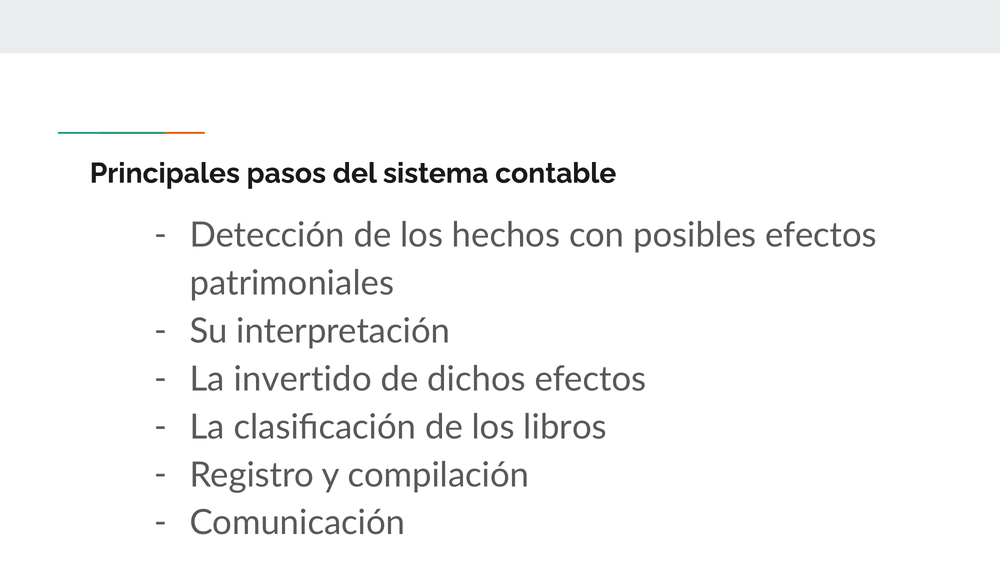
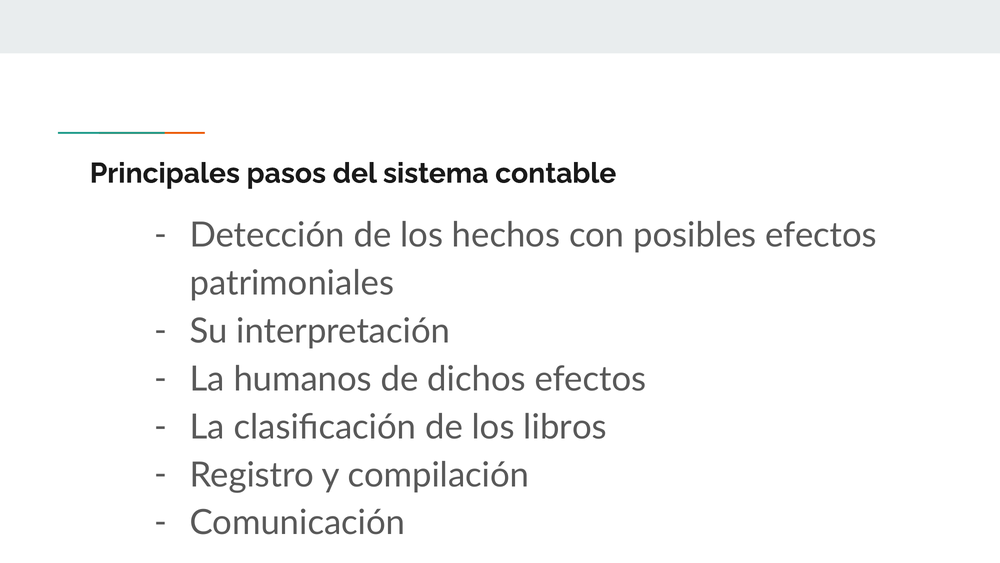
invertido: invertido -> humanos (303, 379)
